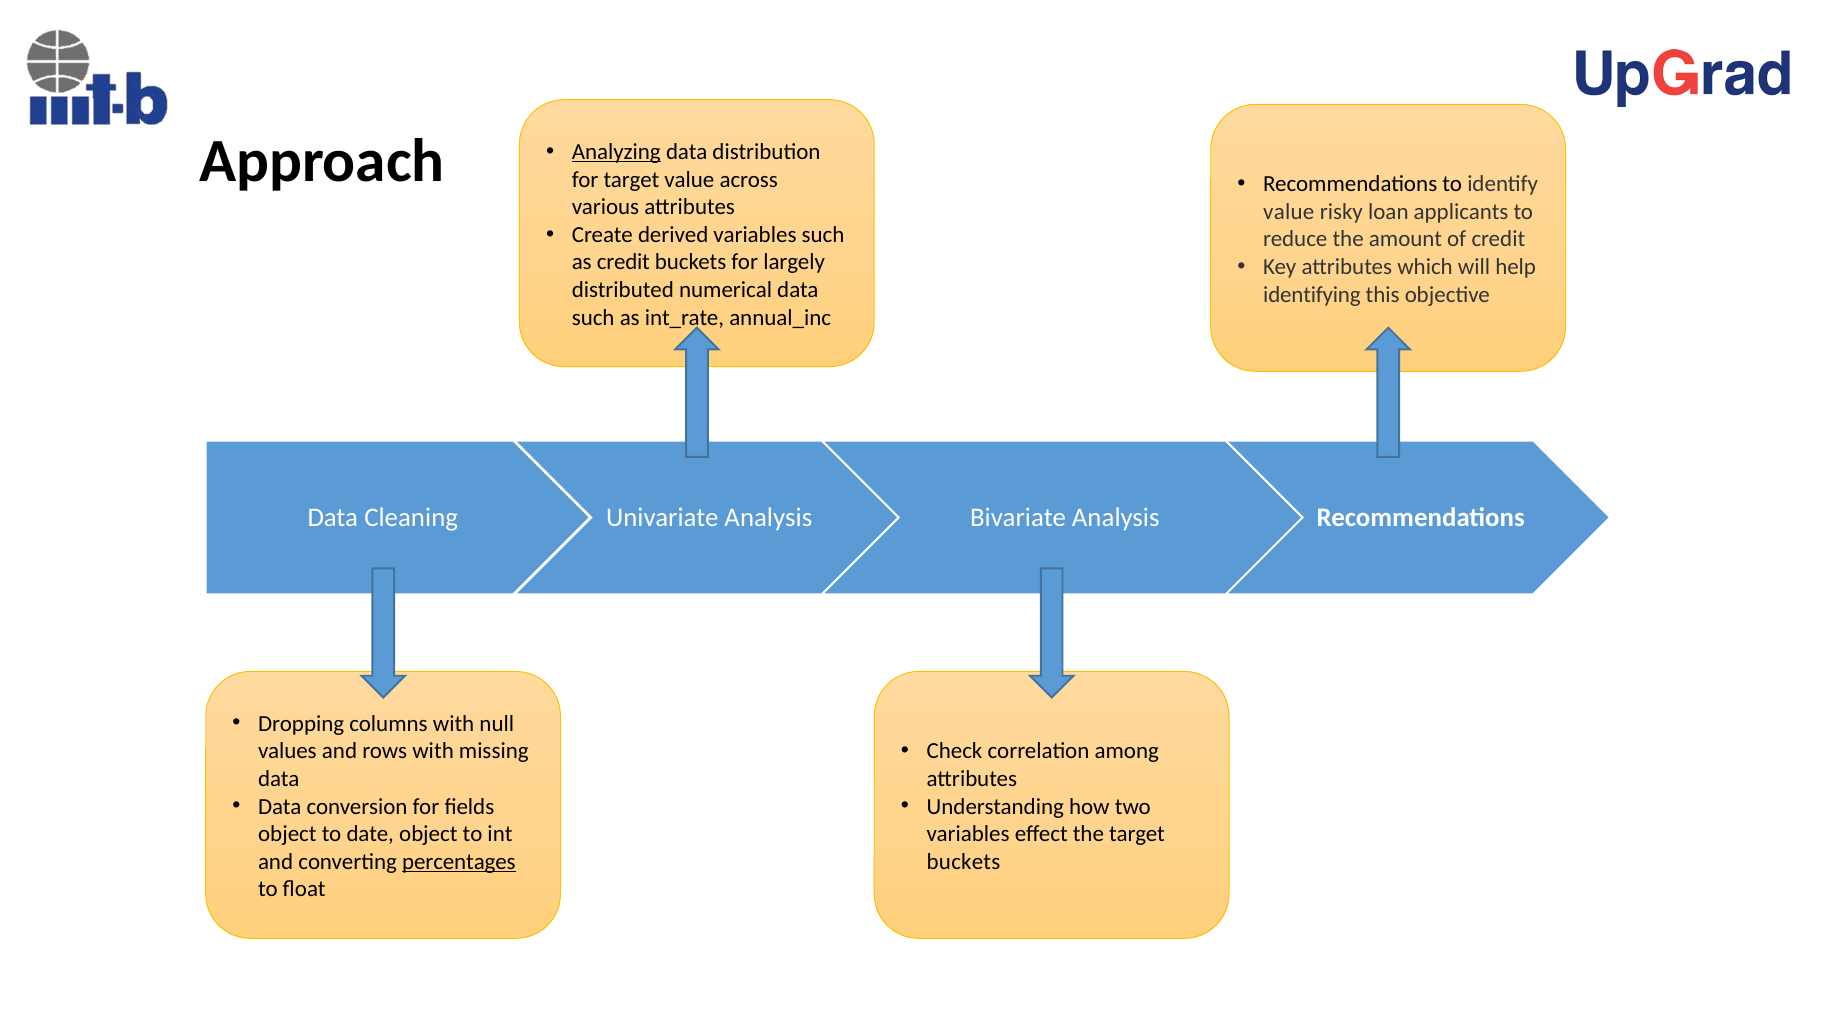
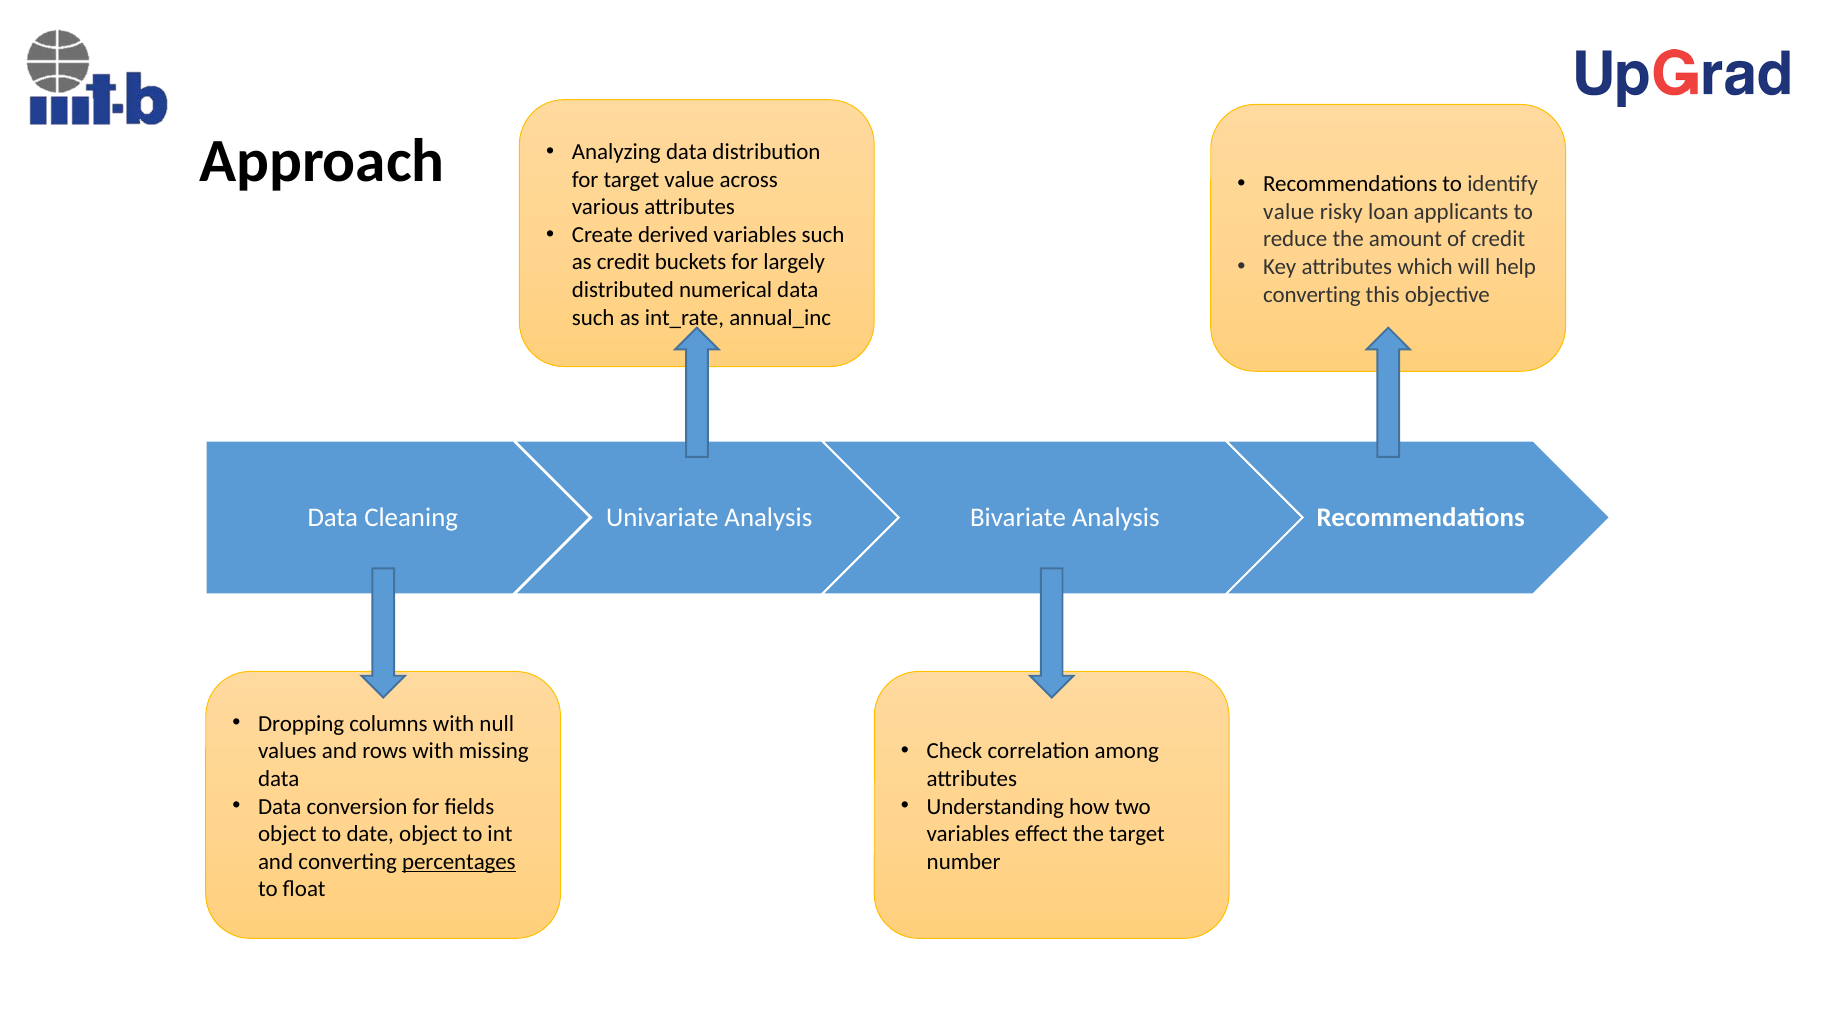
Analyzing underline: present -> none (616, 152)
identifying: identifying -> converting (1312, 295)
buckets: buckets -> number (964, 862)
